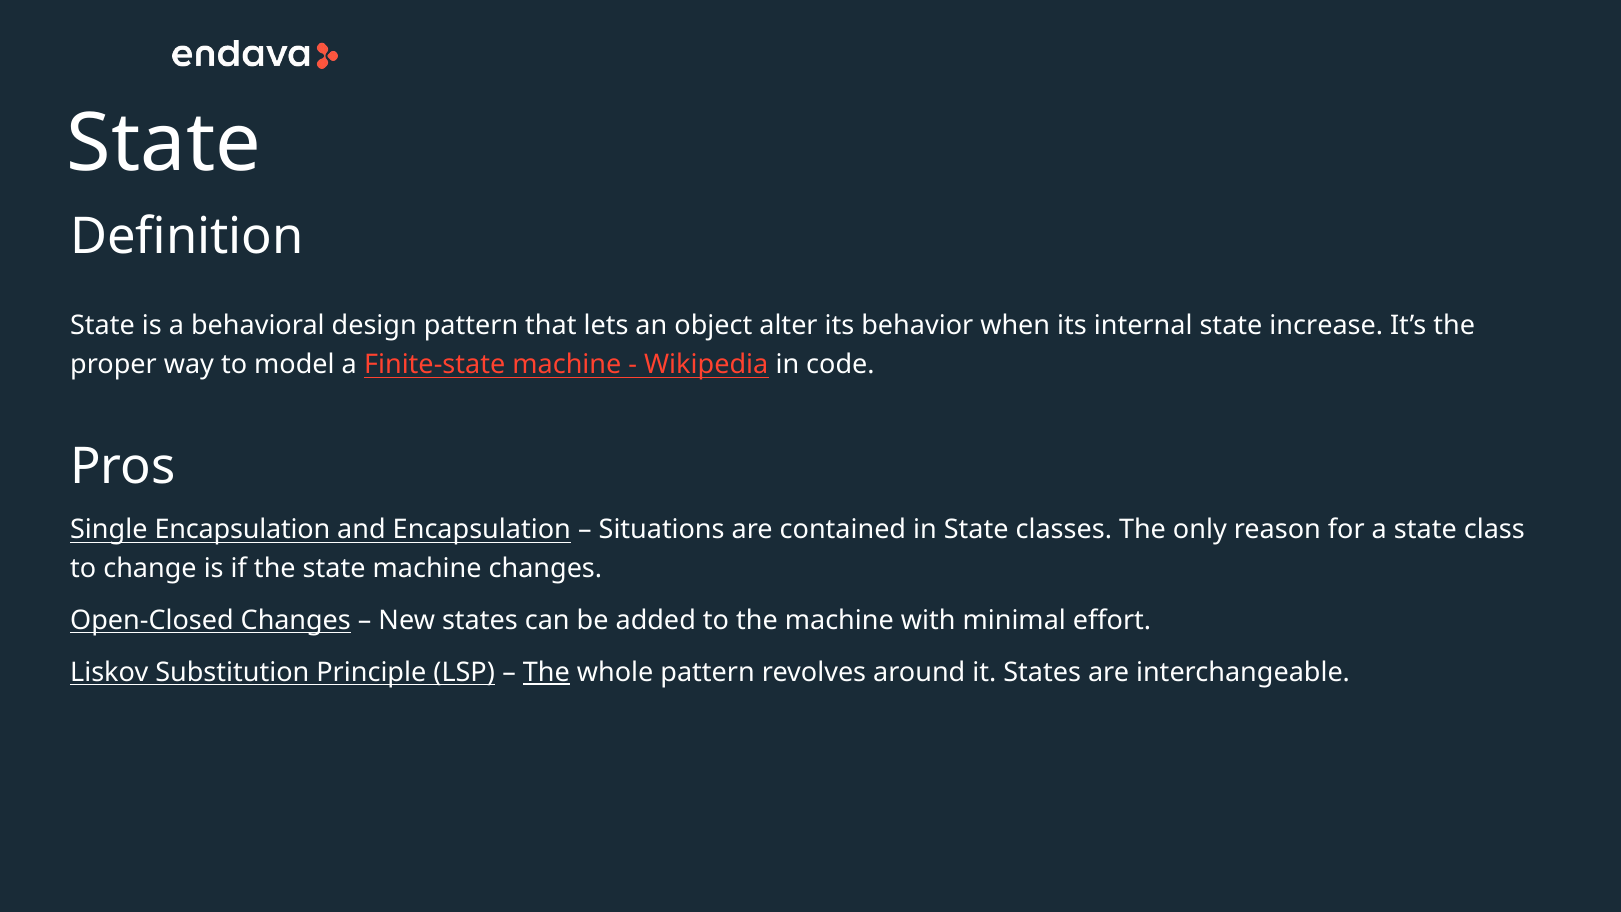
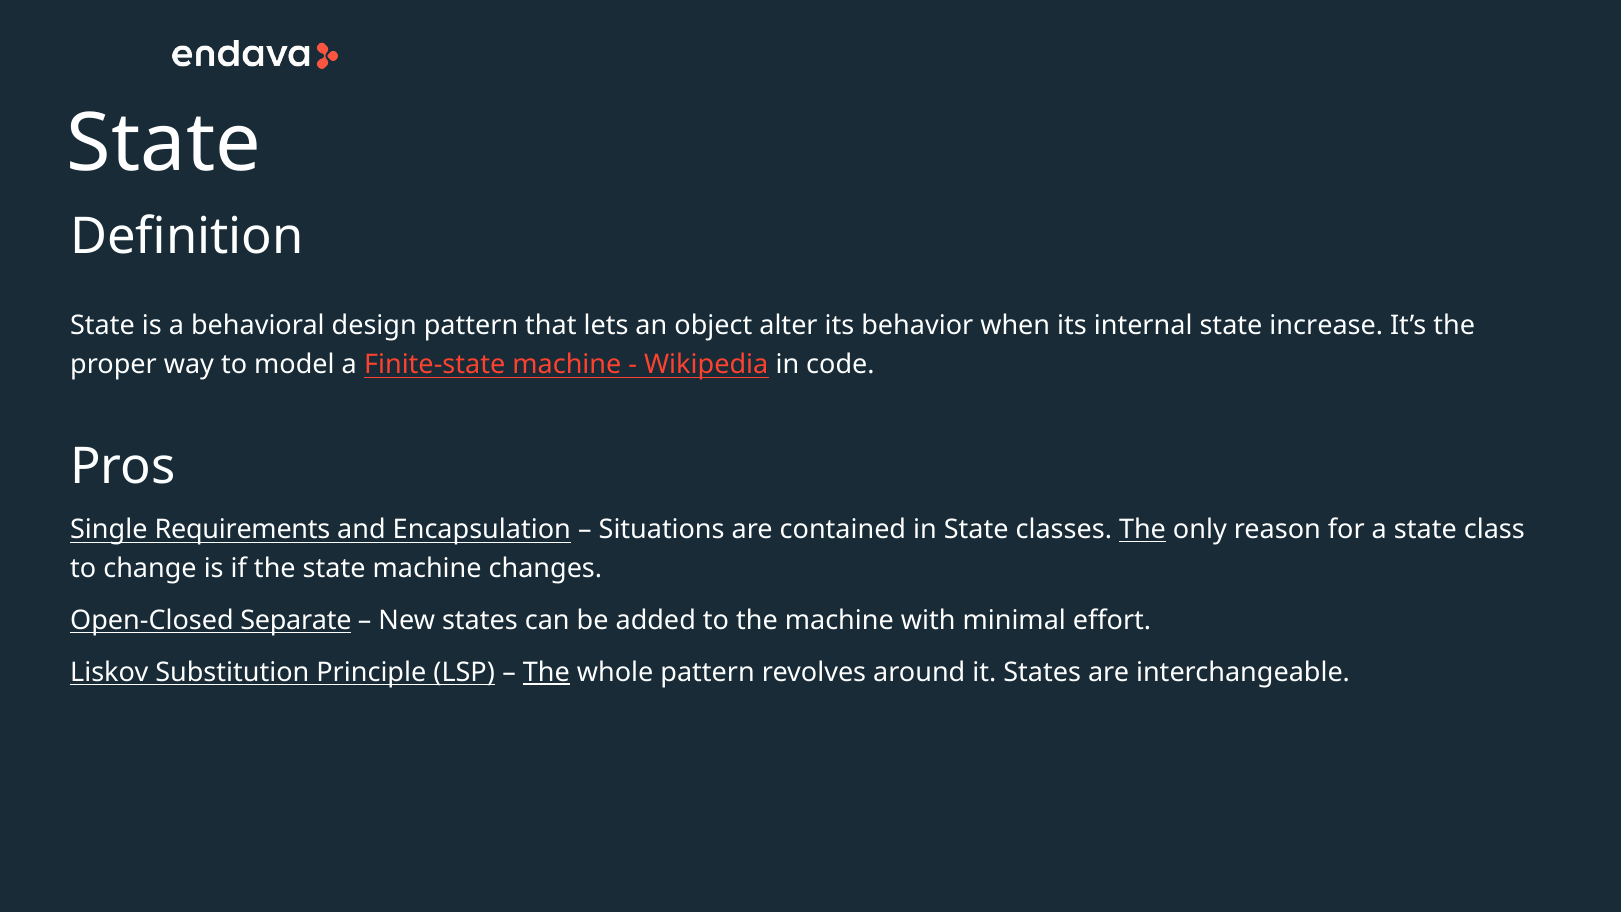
Single Encapsulation: Encapsulation -> Requirements (242, 530)
The underline: none -> present (1143, 530)
Open-Closed Changes: Changes -> Separate (296, 620)
